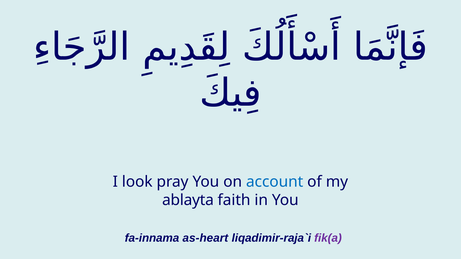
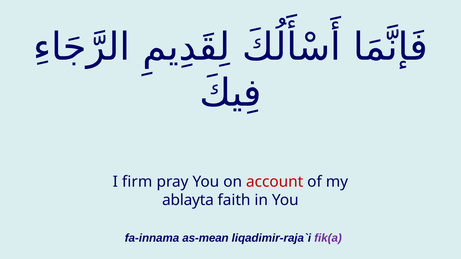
look: look -> firm (137, 182)
account colour: blue -> red (275, 182)
as-heart: as-heart -> as-mean (206, 238)
